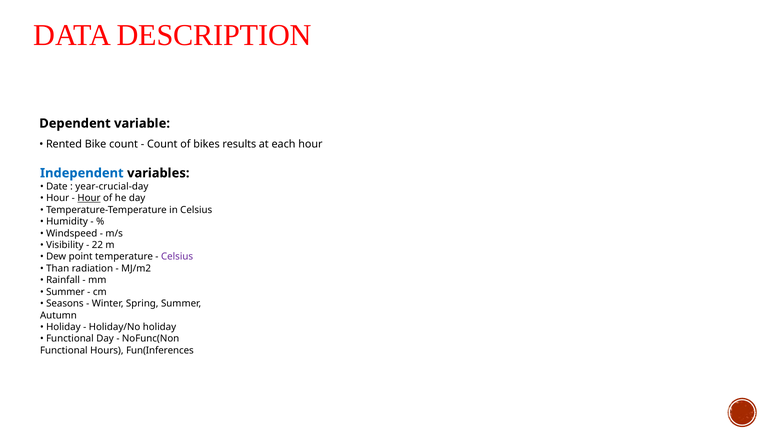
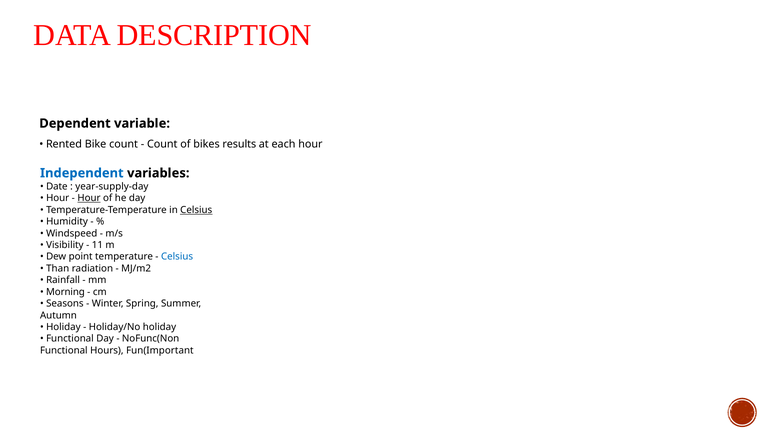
year-crucial-day: year-crucial-day -> year-supply-day (112, 186)
Celsius underline: none -> present (196, 210)
22: 22 -> 11 (97, 245)
Celsius colour: purple -> blue (177, 257)
Summer: Summer -> Morning (65, 292)
Fun(Inferences: Fun(Inferences -> Fun(Important (160, 350)
